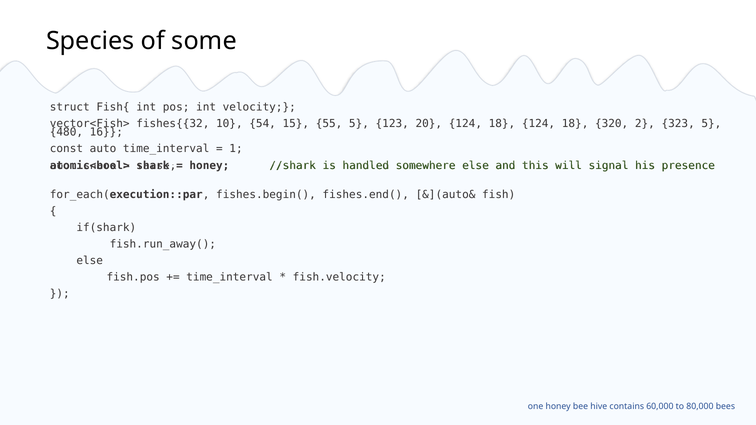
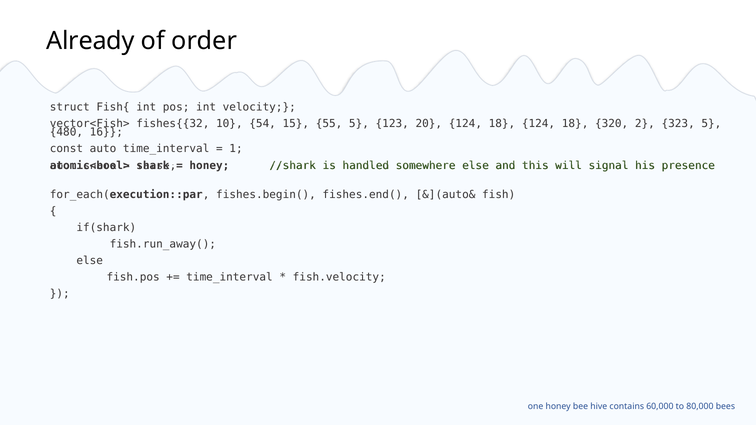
Species: Species -> Already (90, 41)
some: some -> order (204, 41)
